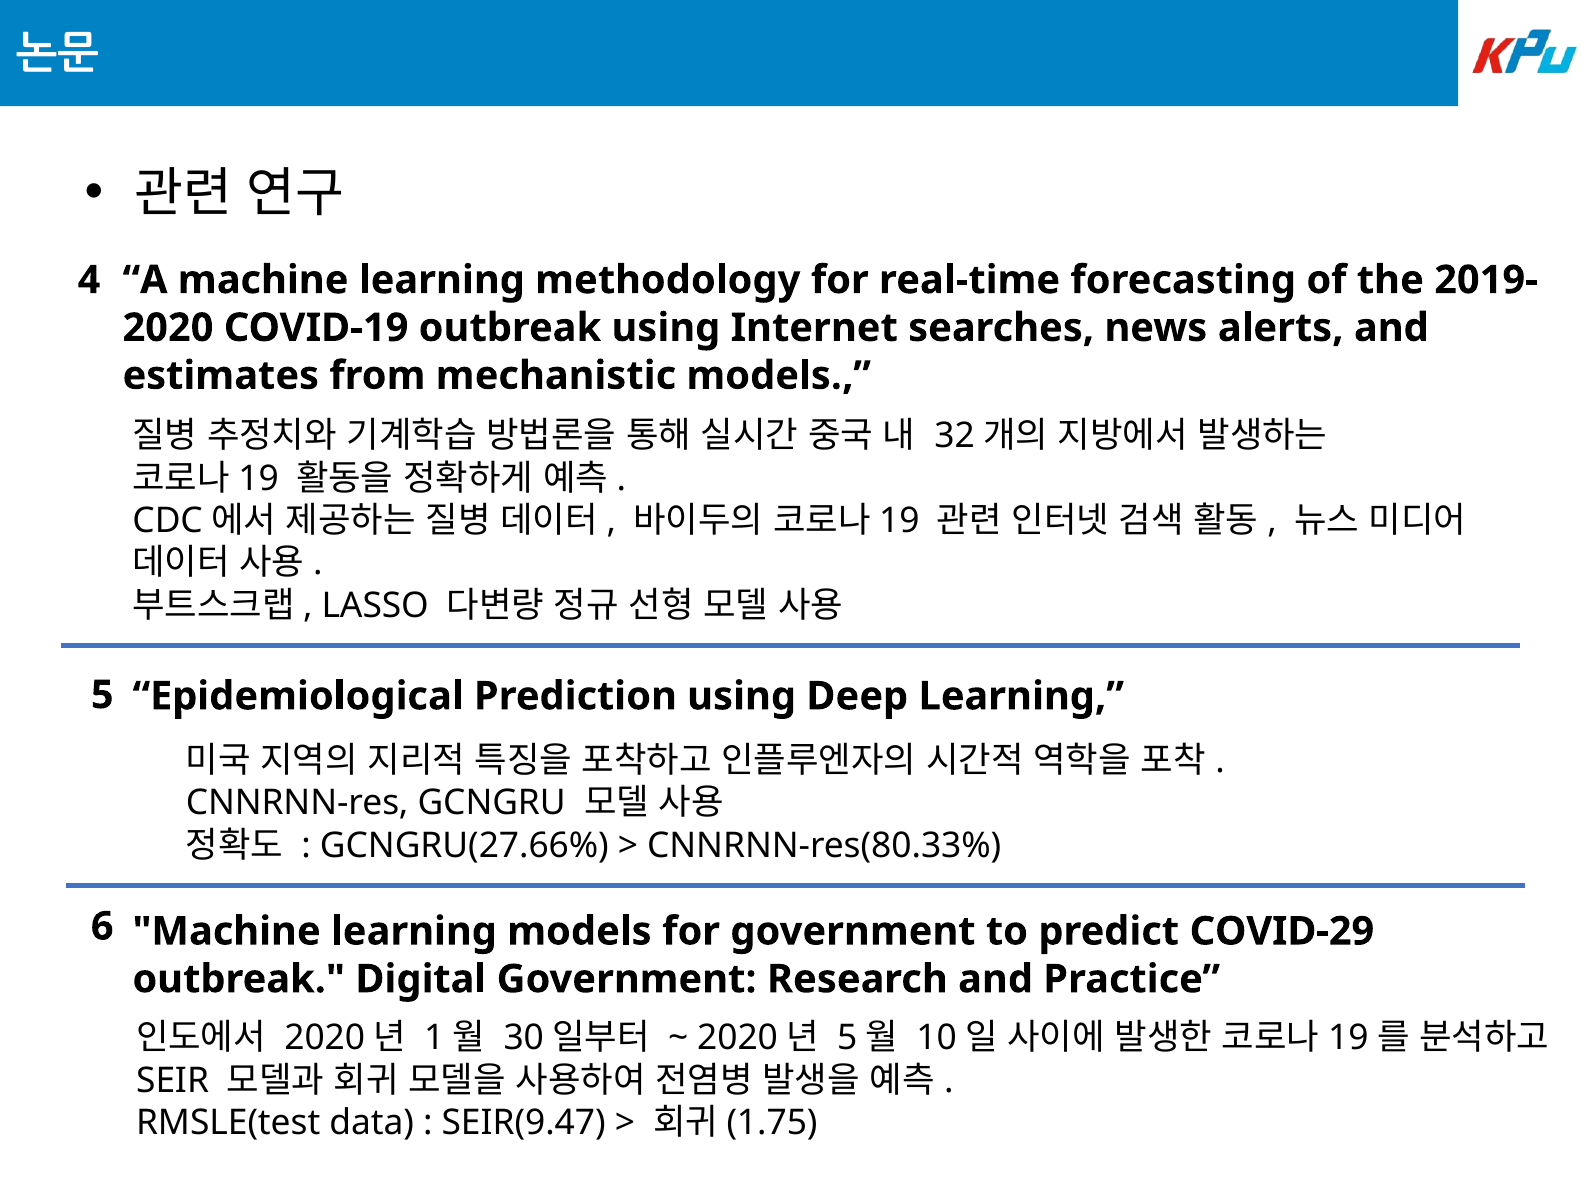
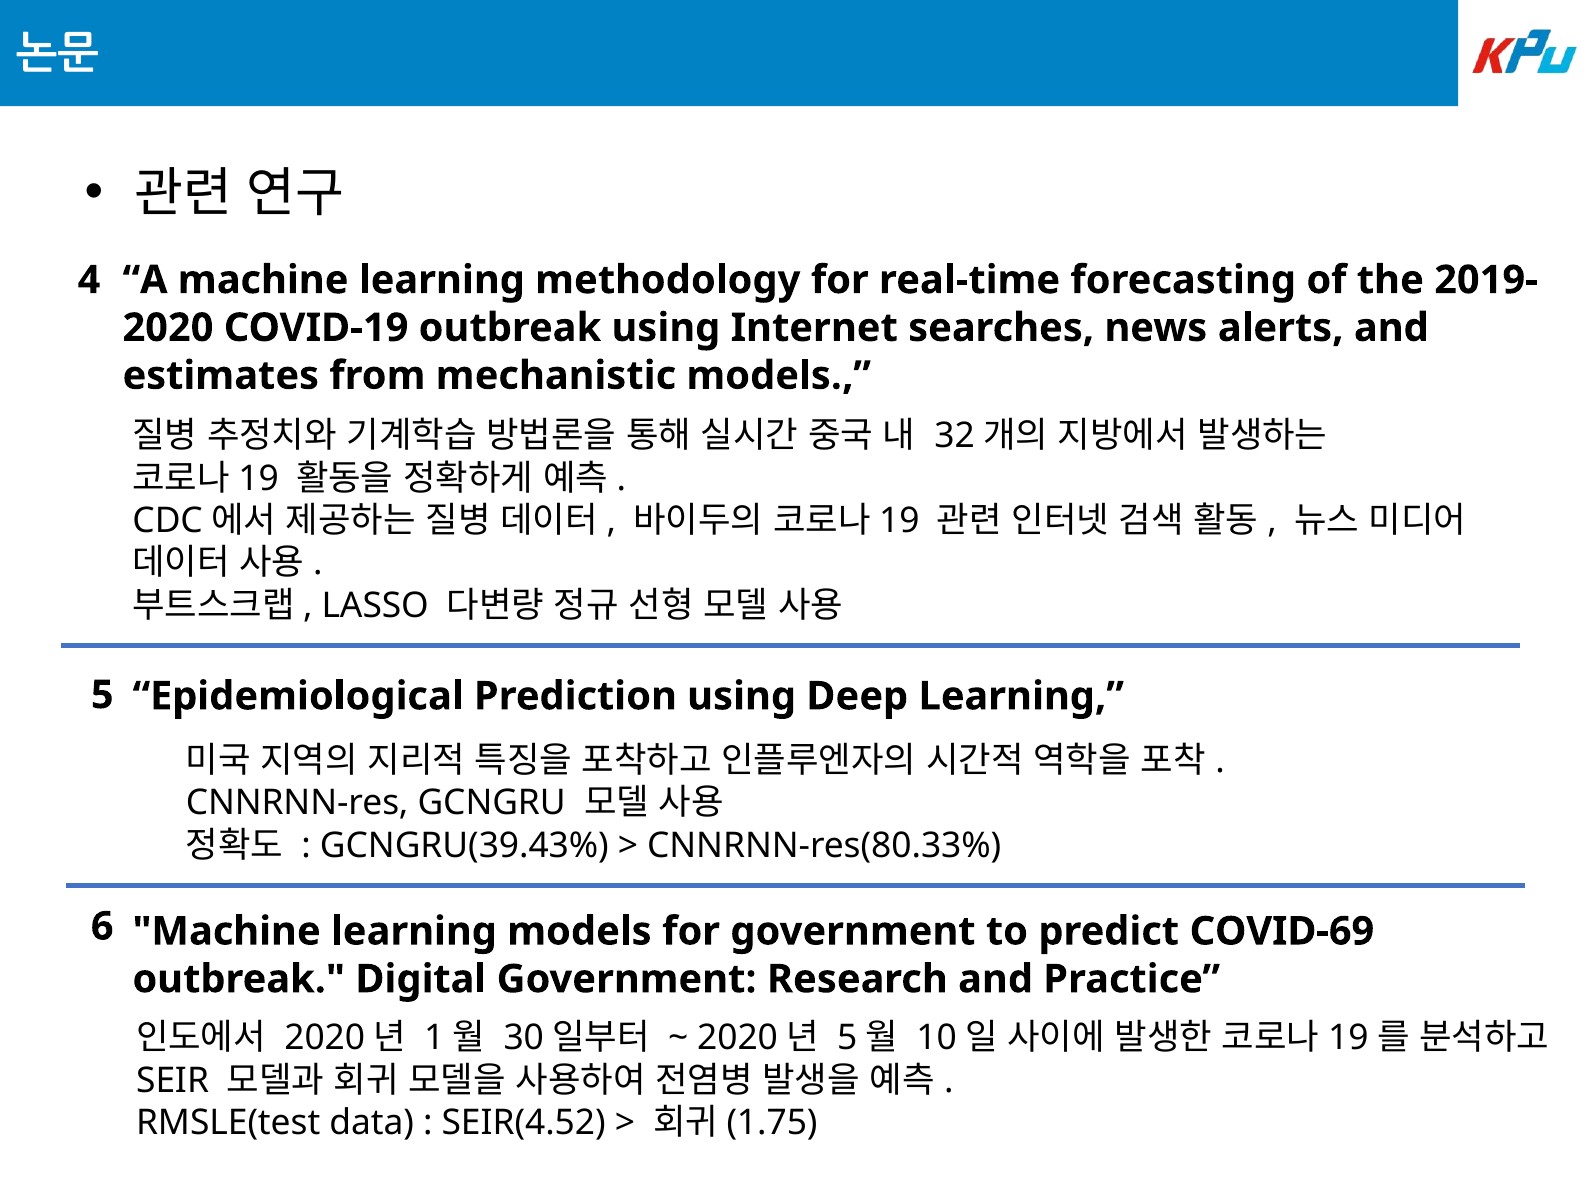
GCNGRU(27.66%: GCNGRU(27.66% -> GCNGRU(39.43% (464, 845)
COVID-29: COVID-29 -> COVID-69 (1282, 931)
SEIR(9.47: SEIR(9.47 -> SEIR(4.52 (524, 1123)
